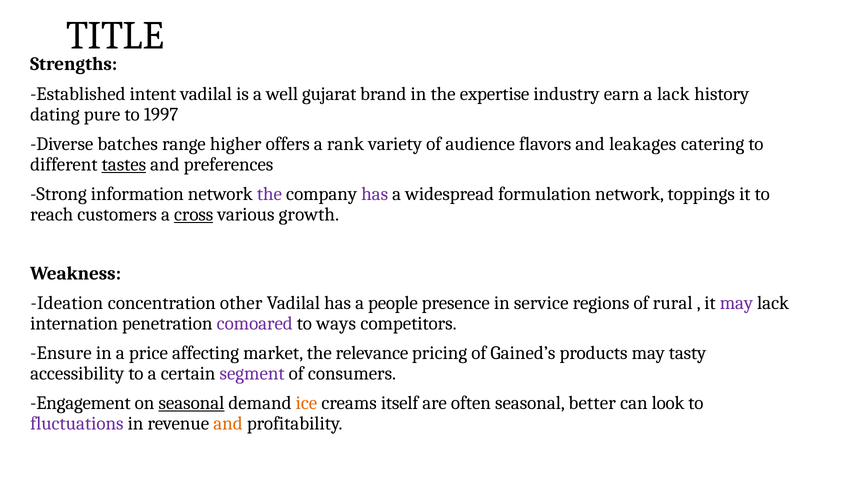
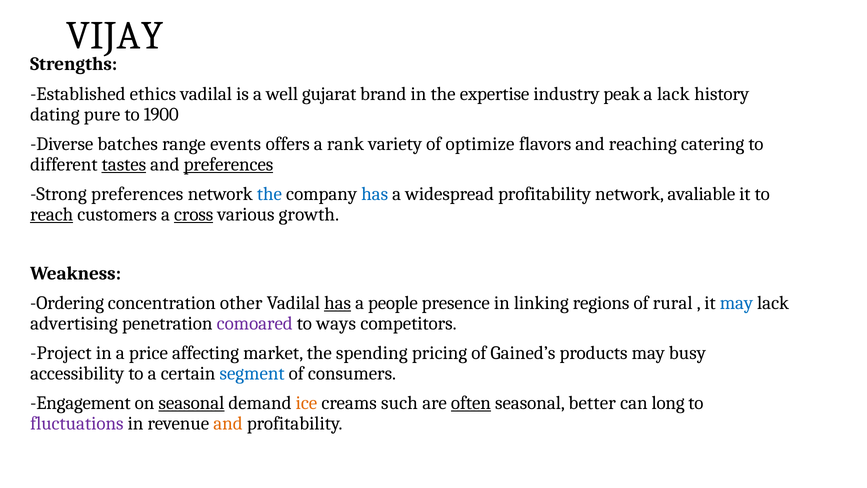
TITLE: TITLE -> VIJAY (115, 36)
intent: intent -> ethics (153, 94)
earn: earn -> peak (622, 94)
1997: 1997 -> 1900 (161, 114)
higher: higher -> events (236, 144)
audience: audience -> optimize (480, 144)
leakages: leakages -> reaching (643, 144)
preferences underline: none -> present (228, 164)
Strong information: information -> preferences (137, 194)
the colour: purple -> blue (269, 194)
has colour: purple -> blue (375, 194)
widespread formulation: formulation -> profitability (545, 194)
toppings: toppings -> avaliable (701, 194)
reach underline: none -> present (52, 214)
Ideation: Ideation -> Ordering (67, 303)
has underline: none -> present (338, 303)
service: service -> linking (541, 303)
may colour: purple -> blue (736, 303)
internation: internation -> advertising (74, 323)
Ensure: Ensure -> Project (61, 353)
relevance: relevance -> spending (372, 353)
tasty: tasty -> busy (687, 353)
segment colour: purple -> blue (252, 373)
itself: itself -> such (399, 403)
often underline: none -> present (471, 403)
look: look -> long (668, 403)
